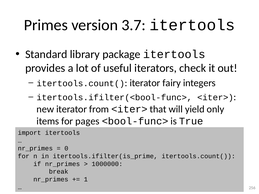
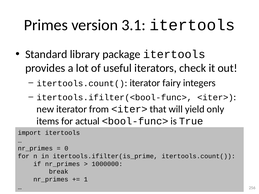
3.7: 3.7 -> 3.1 (134, 25)
pages: pages -> actual (88, 121)
